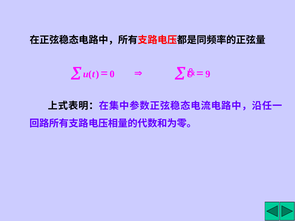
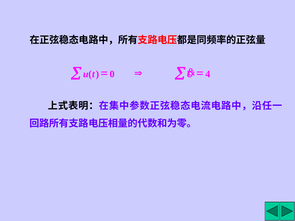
9: 9 -> 4 (208, 74)
